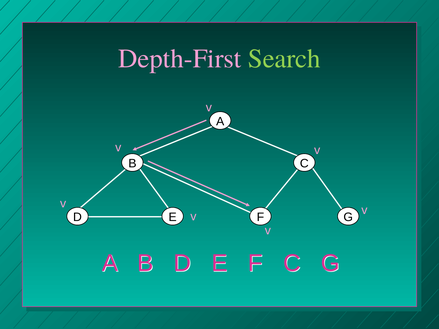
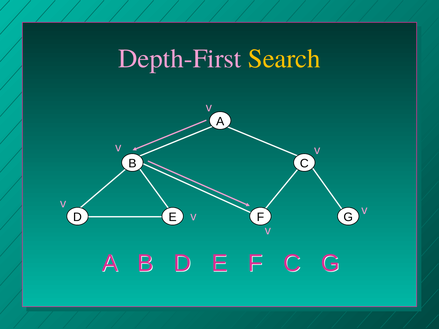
Search colour: light green -> yellow (284, 59)
